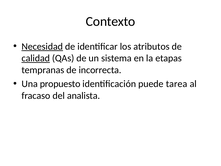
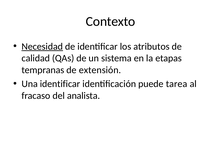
calidad underline: present -> none (36, 58)
incorrecta: incorrecta -> extensión (100, 70)
Una propuesto: propuesto -> identificar (60, 84)
